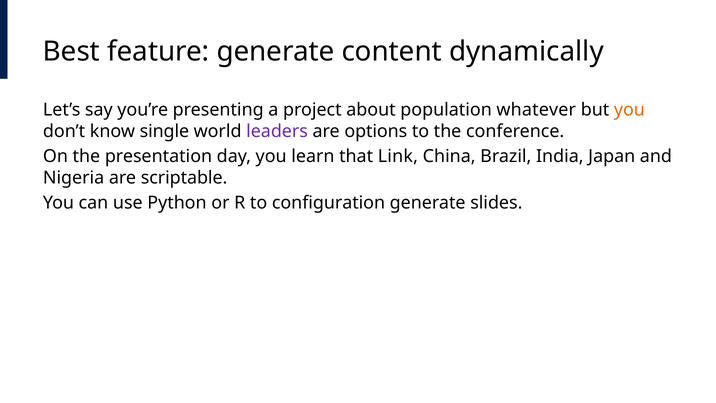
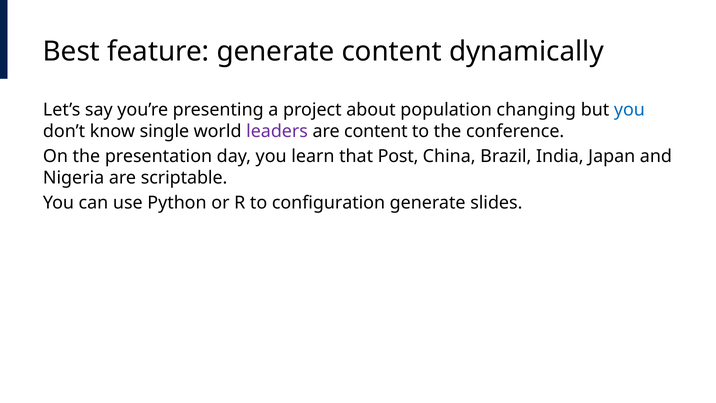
whatever: whatever -> changing (536, 110)
you colour: orange -> blue (629, 110)
are options: options -> content (376, 131)
Link: Link -> Post (398, 156)
